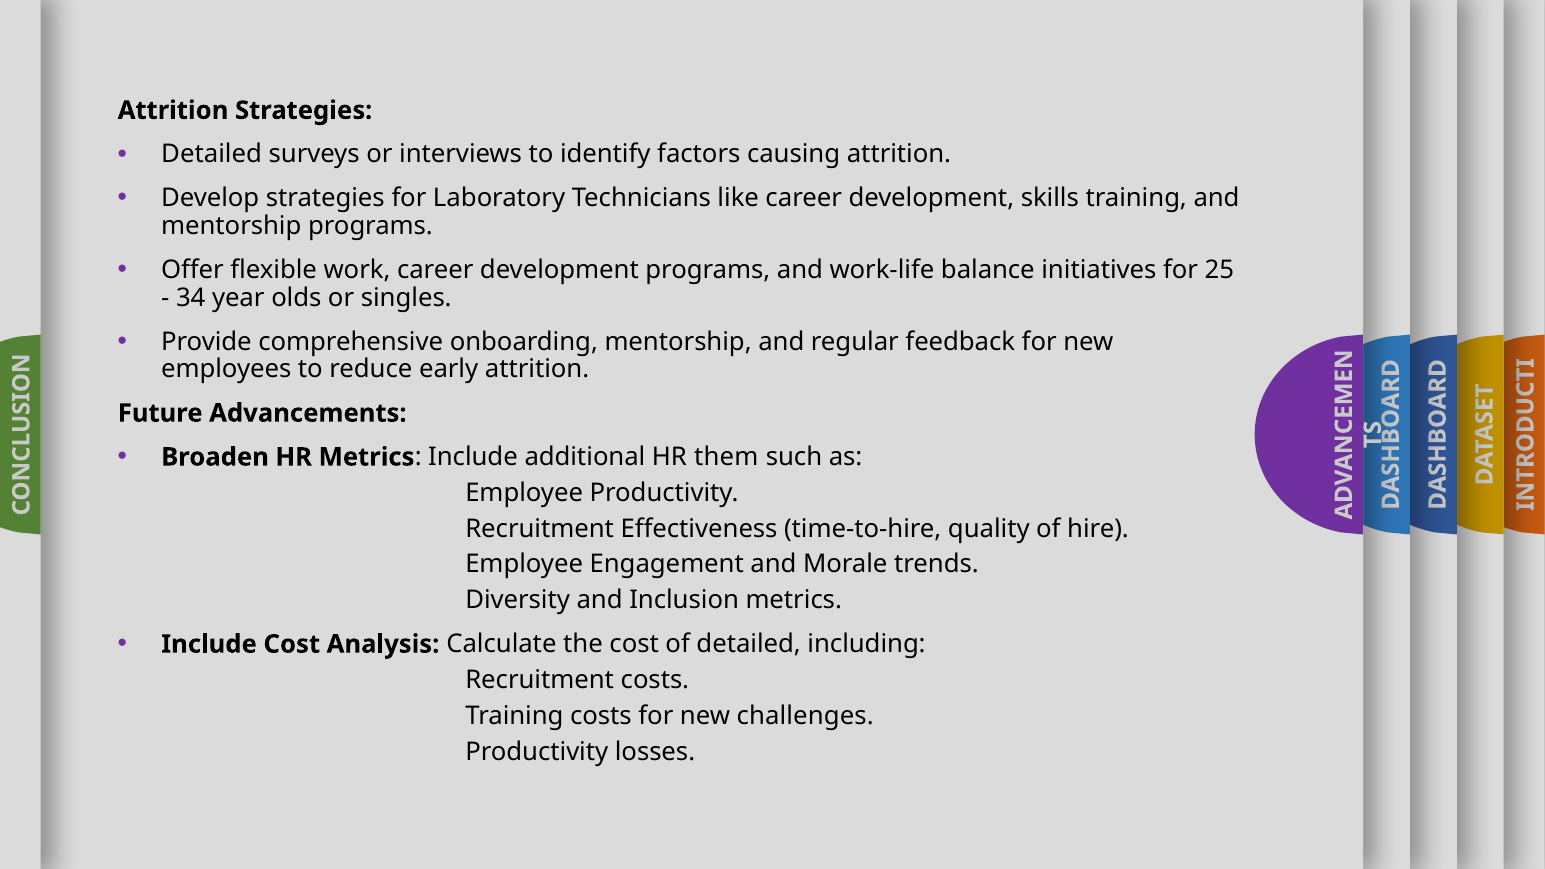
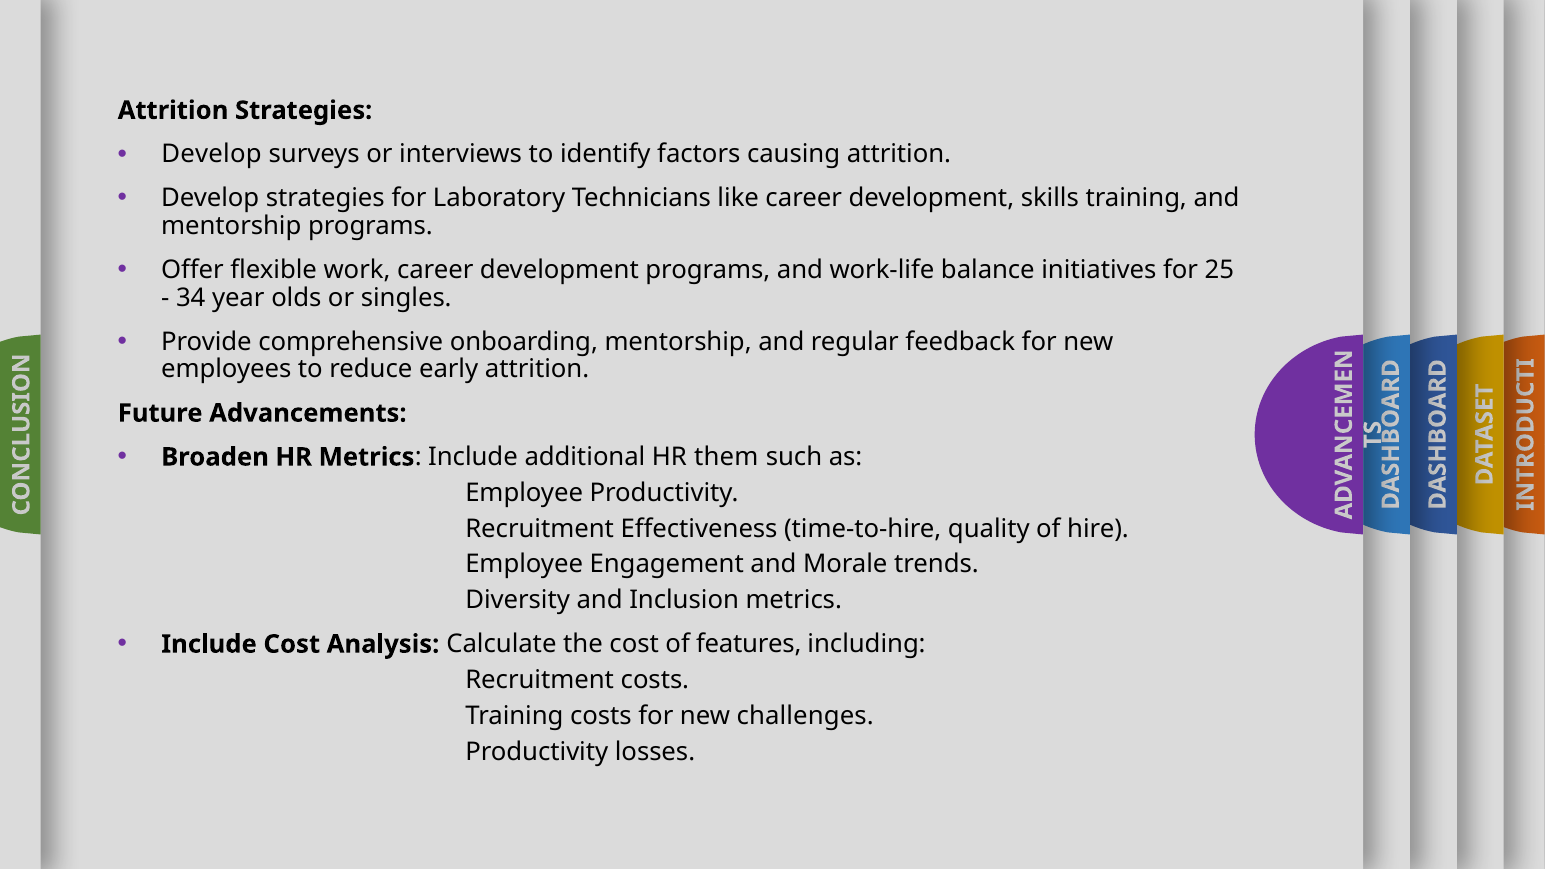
Detailed: Detailed -> Develop (211, 154)
of detailed: detailed -> features (749, 644)
